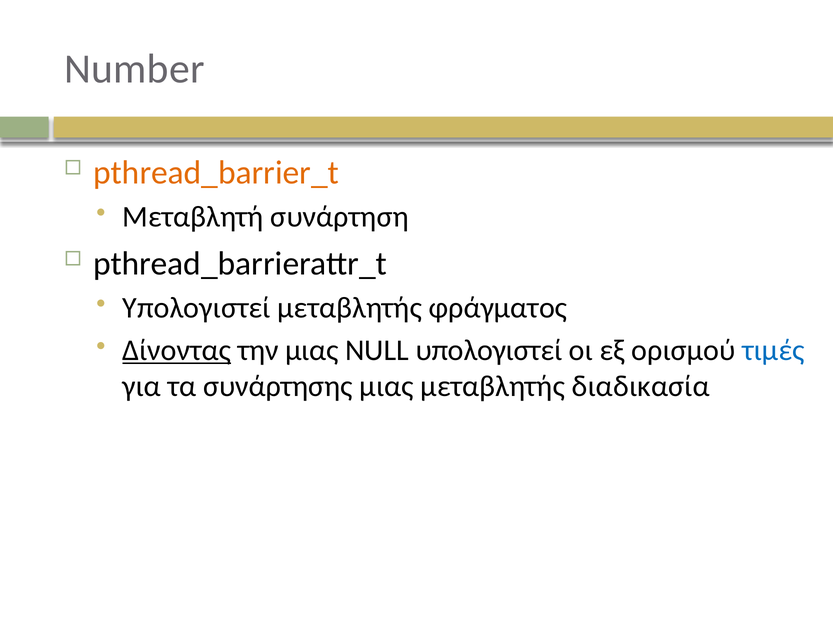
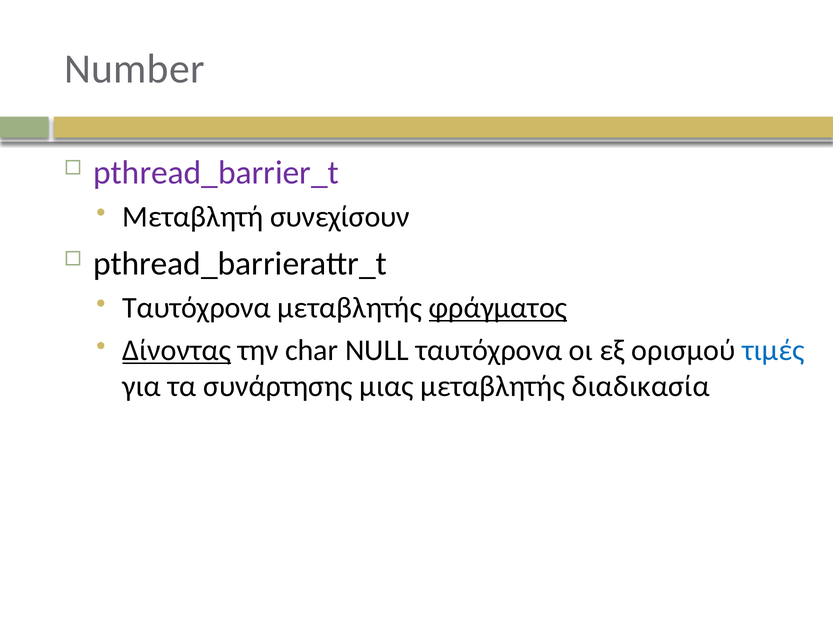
pthread_barrier_t colour: orange -> purple (216, 172)
συνάρτηση: συνάρτηση -> συνεχίσουν (340, 217)
Υπολογιστεί: Υπολογιστεί -> Ταυτόχρονα (197, 308)
φράγματος underline: none -> present (498, 308)
την μιας: μιας -> char (312, 350)
NULL υπολογιστεί: υπολογιστεί -> ταυτόχρονα (489, 350)
